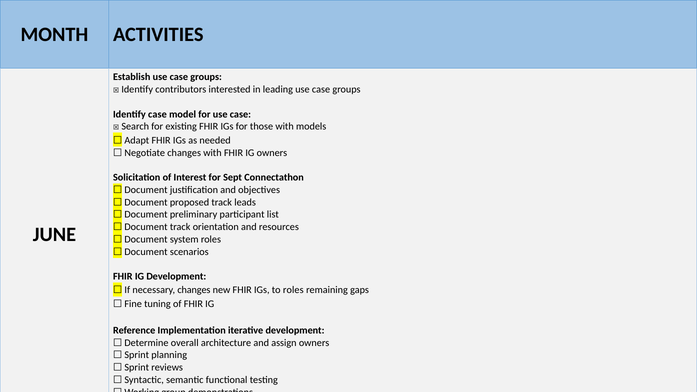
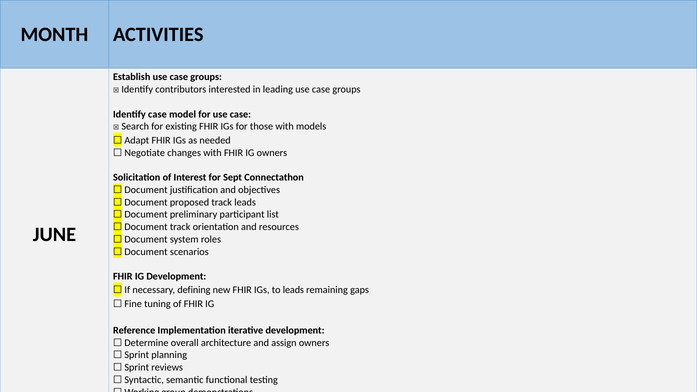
necessary changes: changes -> defining (194, 290)
to roles: roles -> leads (293, 290)
